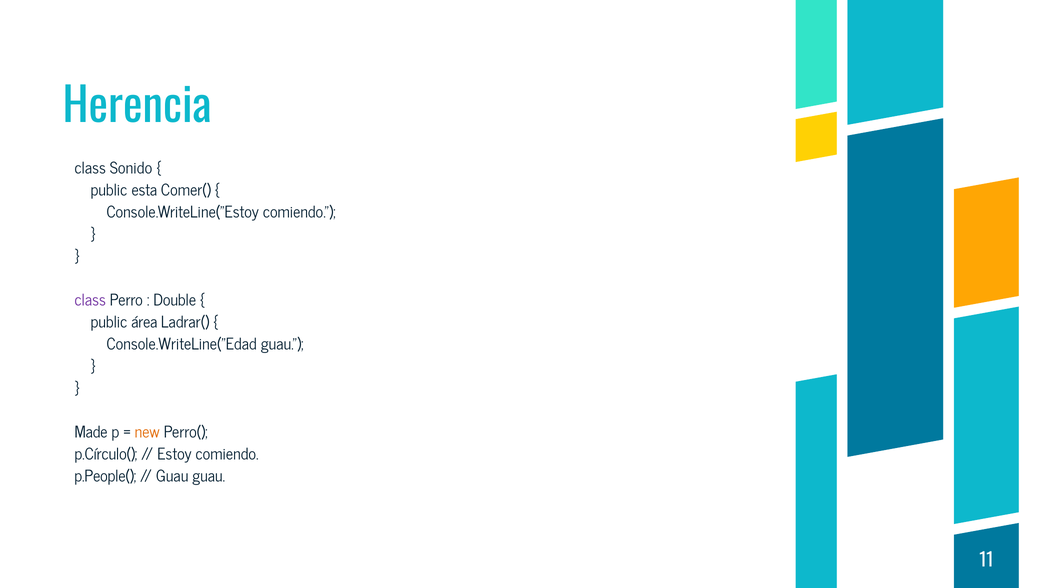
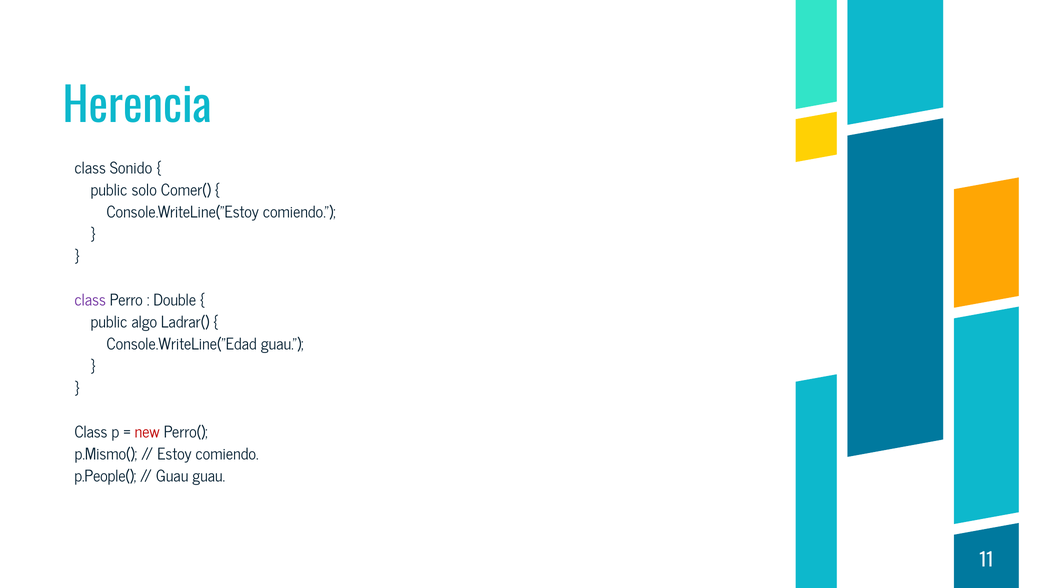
esta: esta -> solo (144, 190)
área: área -> algo (144, 322)
Made: Made -> Class (91, 432)
new colour: orange -> red (147, 432)
p.Círculo(: p.Círculo( -> p.Mismo( (106, 454)
